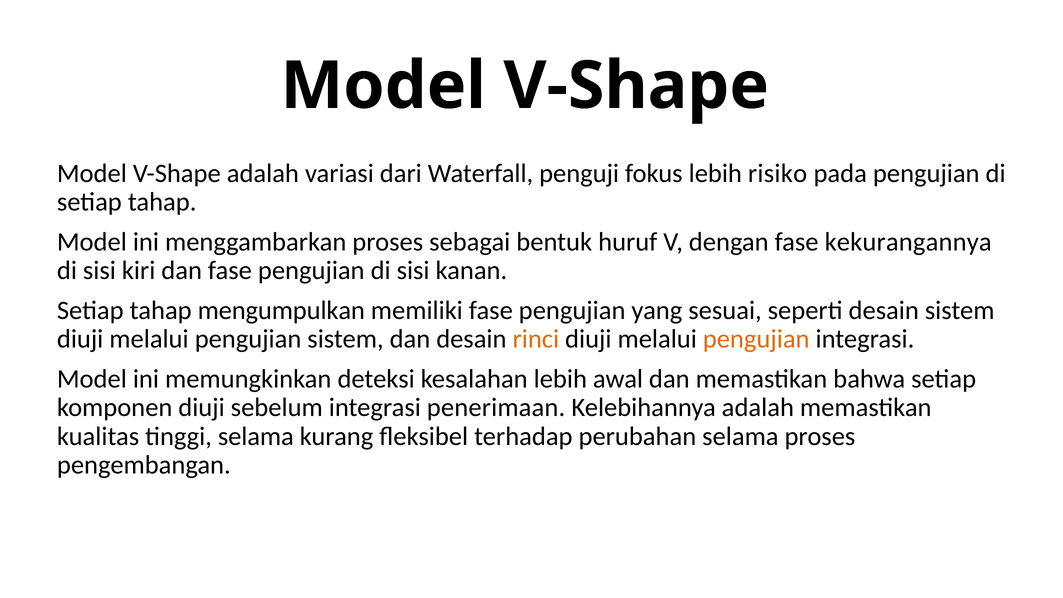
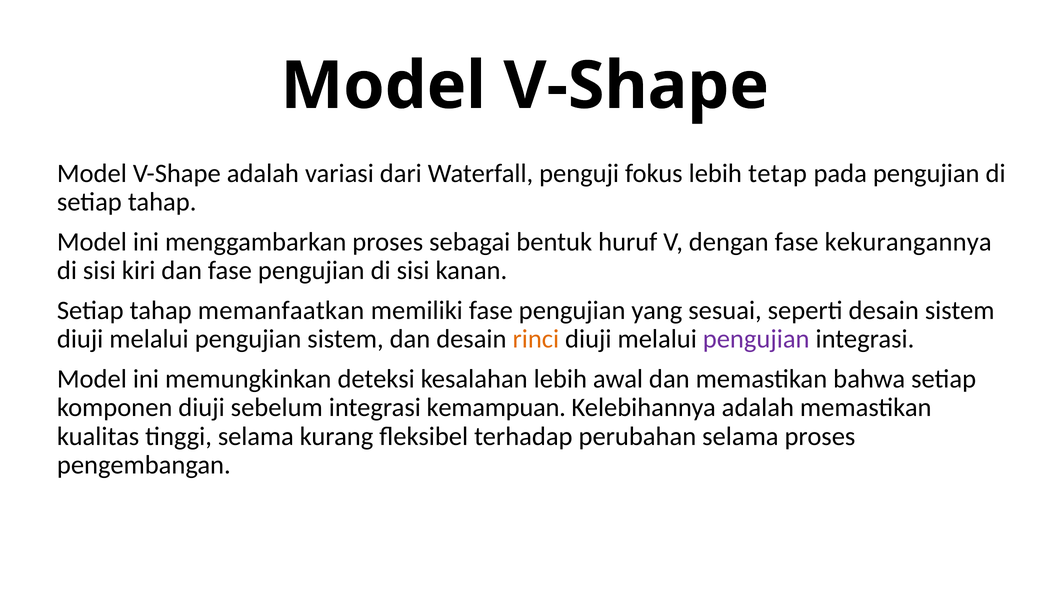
risiko: risiko -> tetap (778, 173)
mengumpulkan: mengumpulkan -> memanfaatkan (281, 310)
pengujian colour: orange -> purple (756, 339)
penerimaan: penerimaan -> kemampuan (496, 408)
